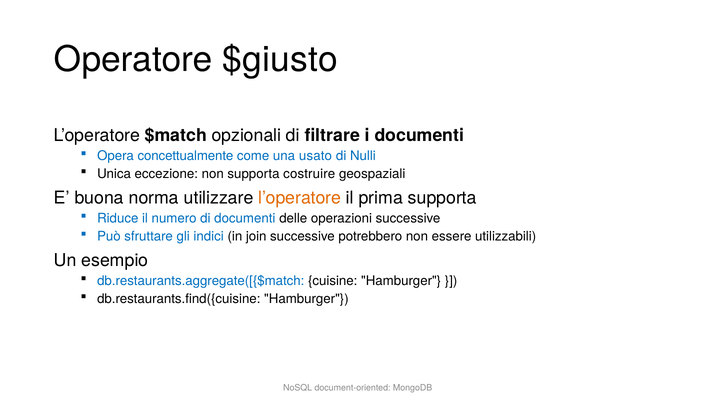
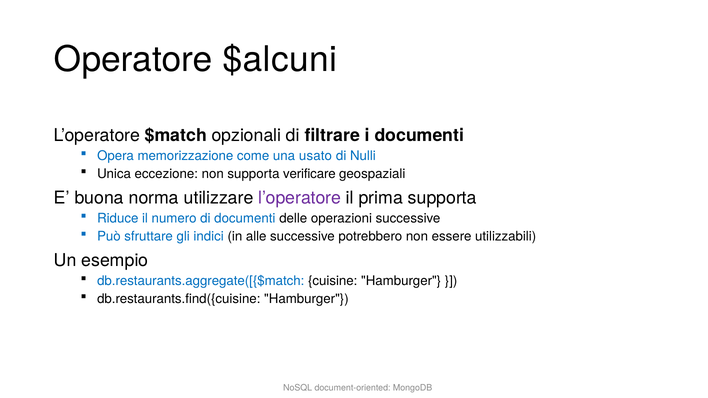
$giusto: $giusto -> $alcuni (280, 59)
concettualmente: concettualmente -> memorizzazione (185, 156)
costruire: costruire -> verificare (309, 174)
l’operatore colour: orange -> purple (300, 198)
join: join -> alle (256, 236)
